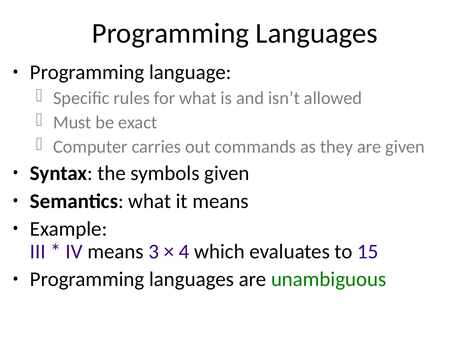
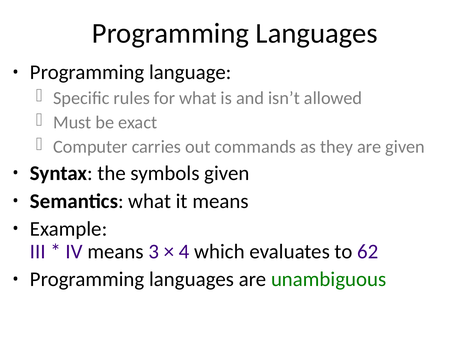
15: 15 -> 62 (368, 251)
